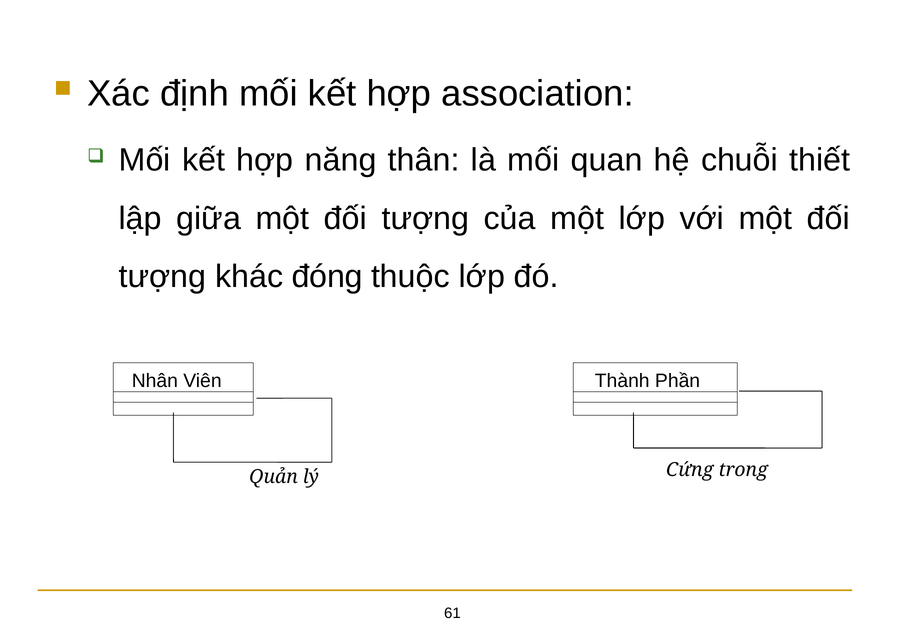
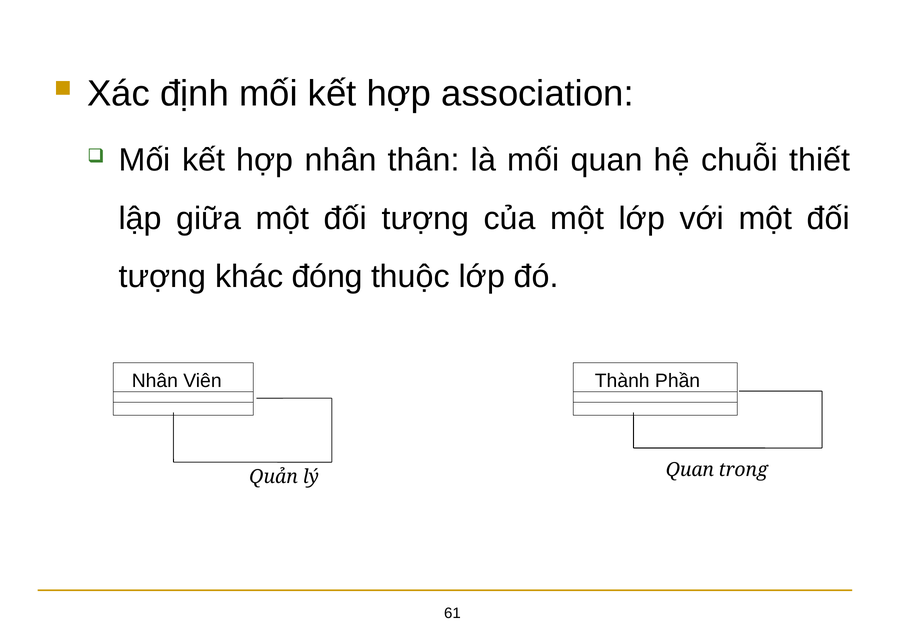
hợp năng: năng -> nhân (341, 160)
lý Cứng: Cứng -> Quan (690, 470)
